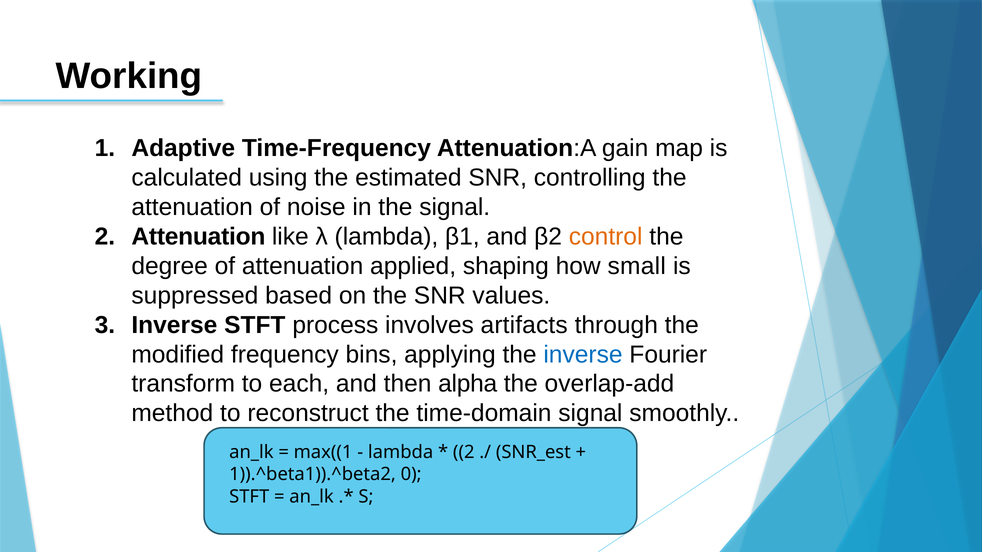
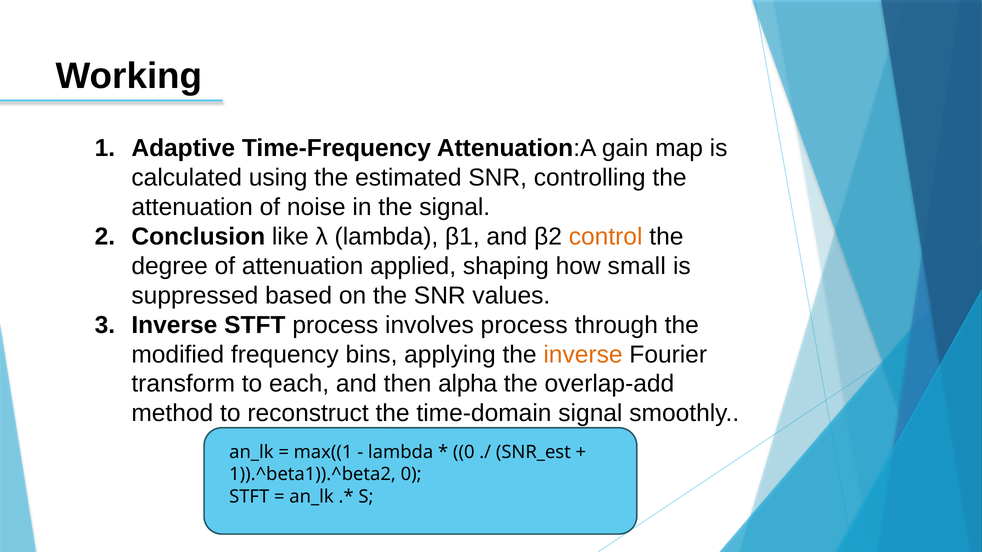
Attenuation: Attenuation -> Conclusion (198, 237)
involves artifacts: artifacts -> process (524, 325)
inverse colour: blue -> orange (583, 355)
2: 2 -> 0 (464, 453)
